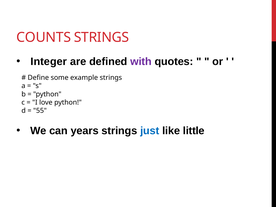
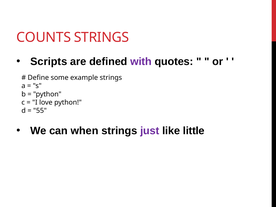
Integer: Integer -> Scripts (49, 61)
years: years -> when (85, 131)
just colour: blue -> purple (150, 131)
